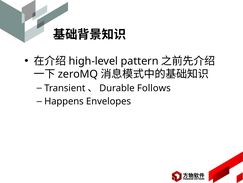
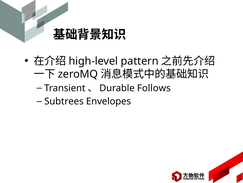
Happens: Happens -> Subtrees (64, 101)
